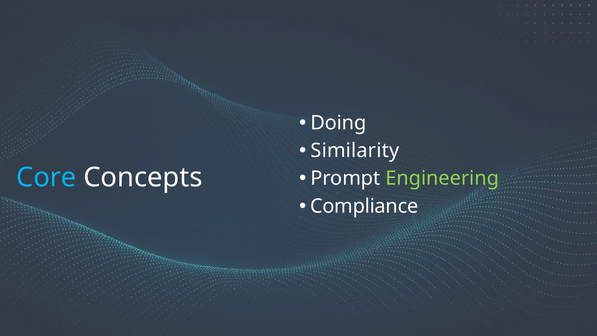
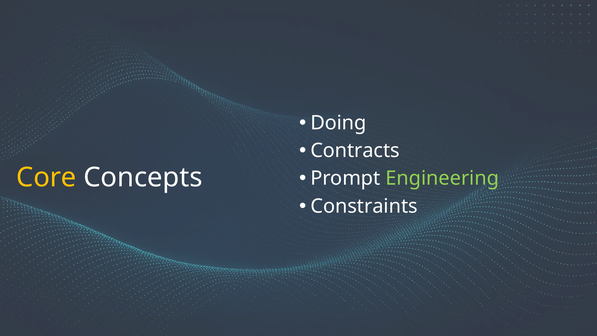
Similarity: Similarity -> Contracts (355, 151)
Core colour: light blue -> yellow (46, 177)
Compliance: Compliance -> Constraints (364, 206)
